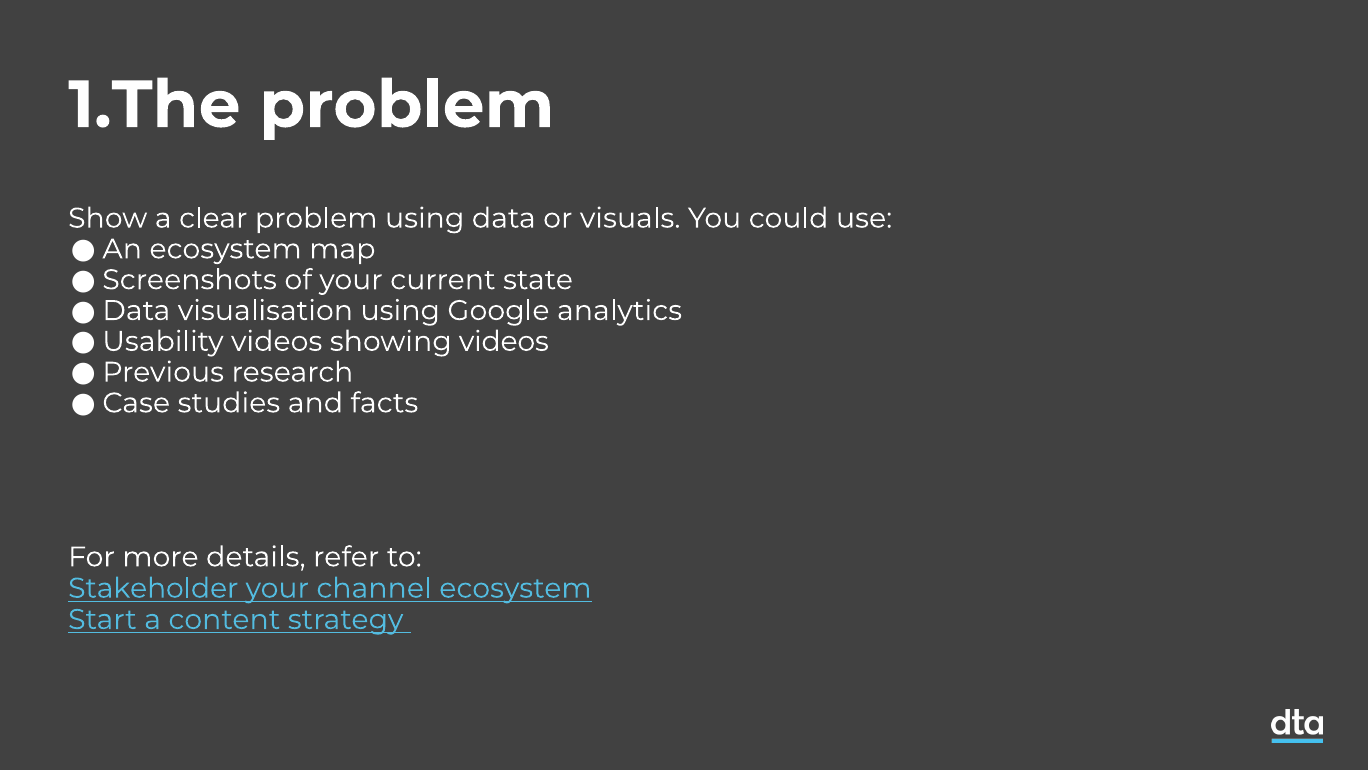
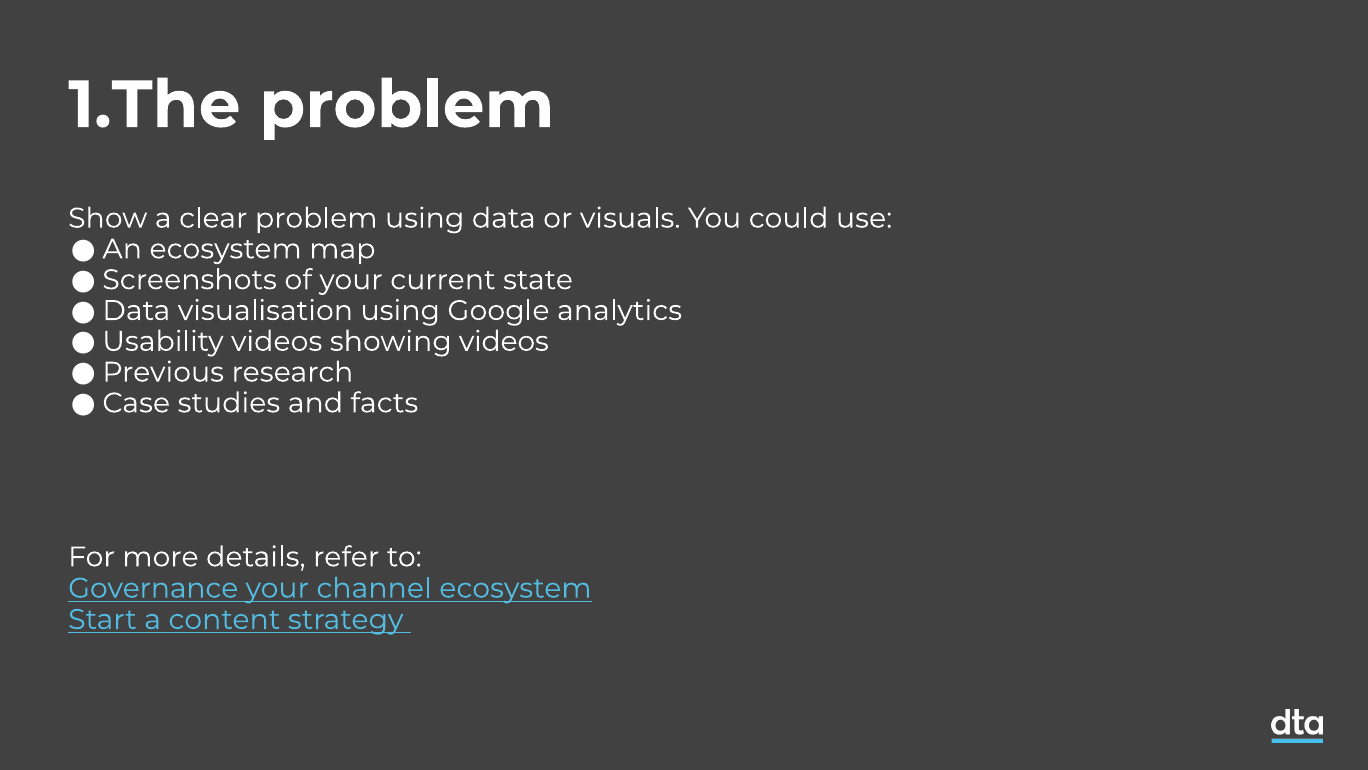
Stakeholder: Stakeholder -> Governance (153, 588)
